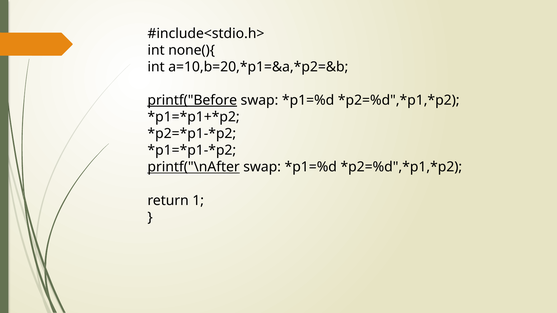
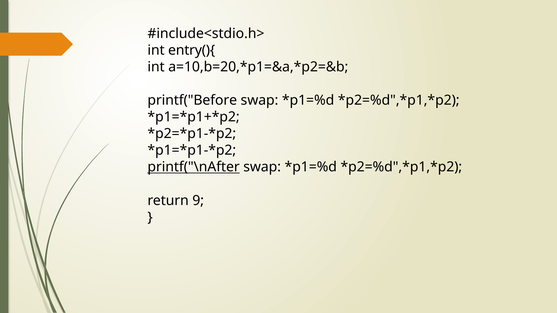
none(){: none(){ -> entry(){ (192, 50)
printf("Before underline: present -> none (192, 100)
1: 1 -> 9 (198, 201)
